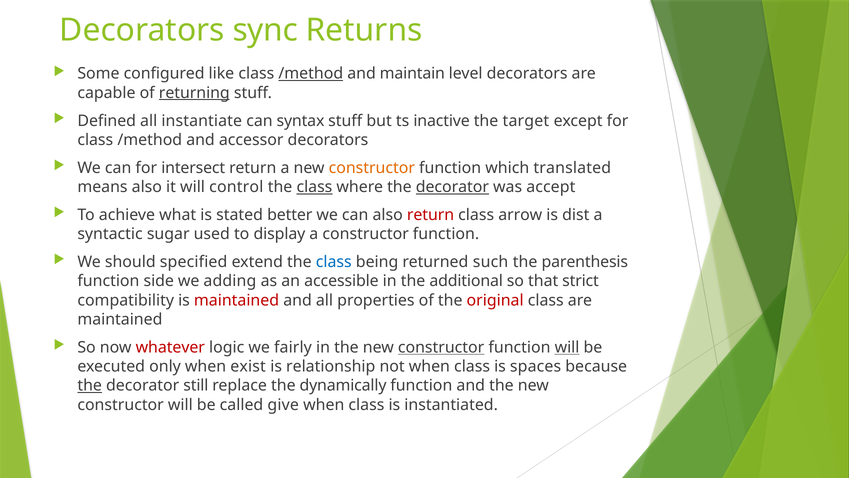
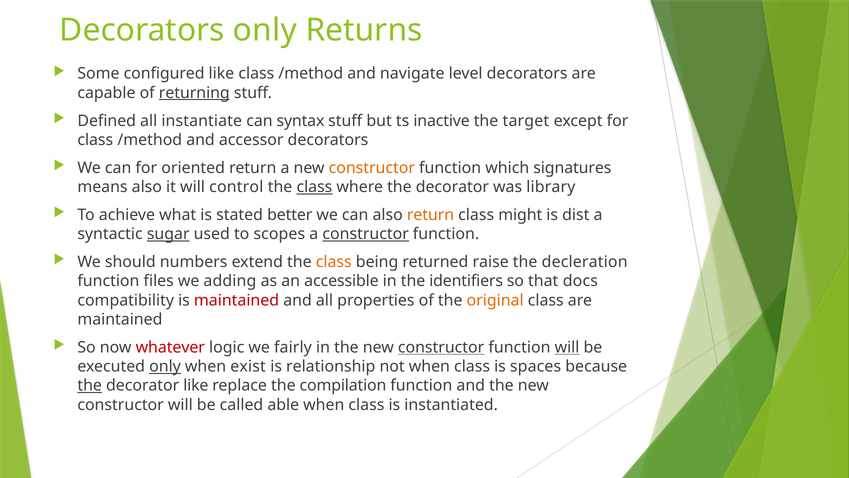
Decorators sync: sync -> only (265, 30)
/method underline: present -> none (311, 74)
maintain: maintain -> navigate (412, 74)
intersect: intersect -> oriented (193, 168)
translated: translated -> signatures (572, 168)
decorator underline: present -> none (452, 187)
accept: accept -> library (551, 187)
return colour: red -> orange (431, 215)
arrow: arrow -> might (520, 215)
sugar underline: none -> present (168, 234)
display: display -> scopes (279, 234)
constructor underline: none -> present (366, 234)
specified: specified -> numbers (194, 262)
class colour: blue -> orange (334, 262)
such: such -> raise (491, 262)
parenthesis: parenthesis -> decleration (585, 262)
side: side -> files (159, 281)
additional: additional -> identifiers (466, 281)
strict: strict -> docs (580, 281)
original colour: red -> orange (495, 300)
only underline: none -> present (165, 366)
decorator still: still -> like (196, 385)
dynamically: dynamically -> compilation (343, 385)
give: give -> able (283, 404)
